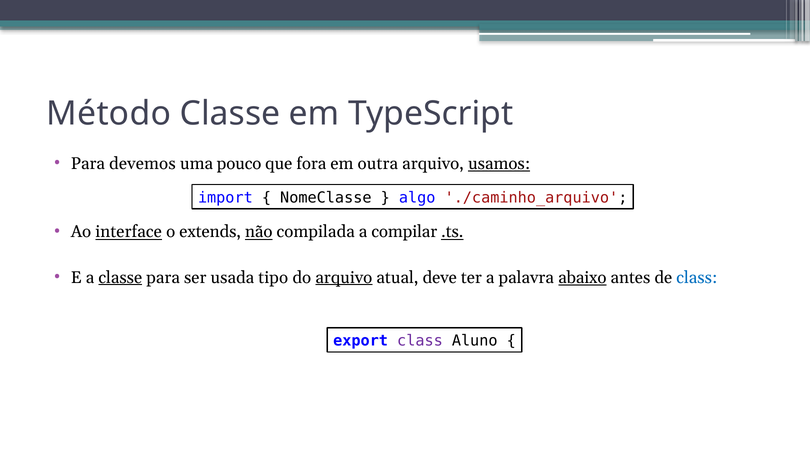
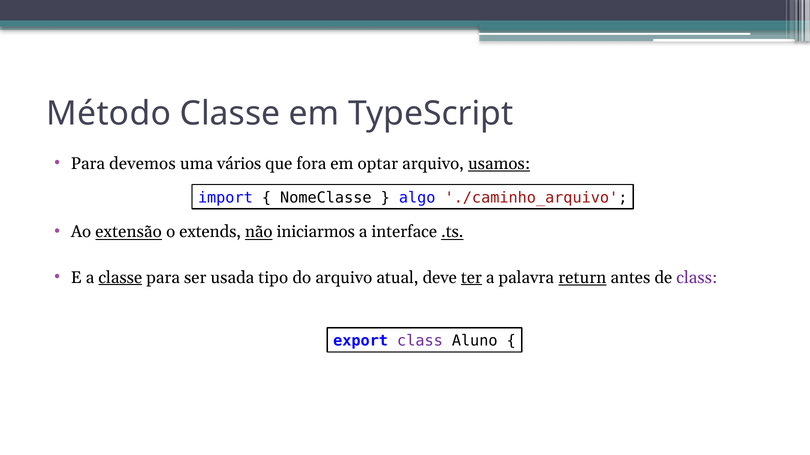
pouco: pouco -> vários (239, 164)
outra: outra -> optar (378, 164)
interface: interface -> extensão (129, 232)
compilada: compilada -> iniciarmos (316, 232)
compilar: compilar -> interface (404, 232)
arquivo underline: present -> none (344, 278)
ter underline: none -> present (471, 278)
abaixo: abaixo -> return (582, 278)
class colour: blue -> purple (697, 278)
